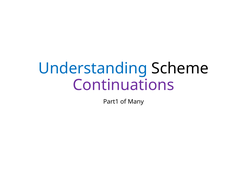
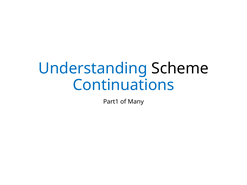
Continuations colour: purple -> blue (123, 85)
